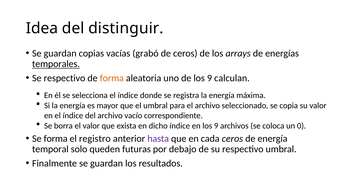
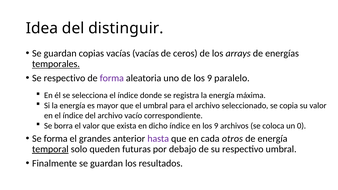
vacías grabó: grabó -> vacías (146, 53)
forma colour: orange -> purple (112, 78)
calculan: calculan -> paralelo (232, 78)
registro: registro -> grandes (95, 139)
cada ceros: ceros -> otros (232, 139)
temporal underline: none -> present (50, 149)
